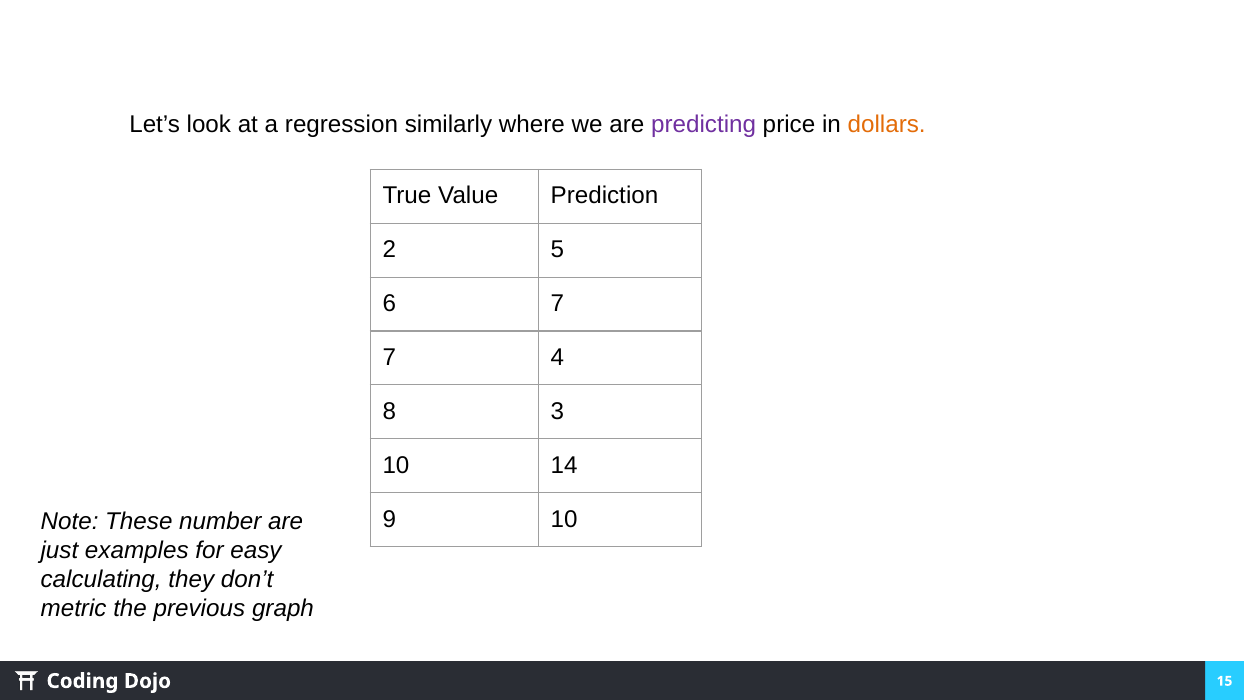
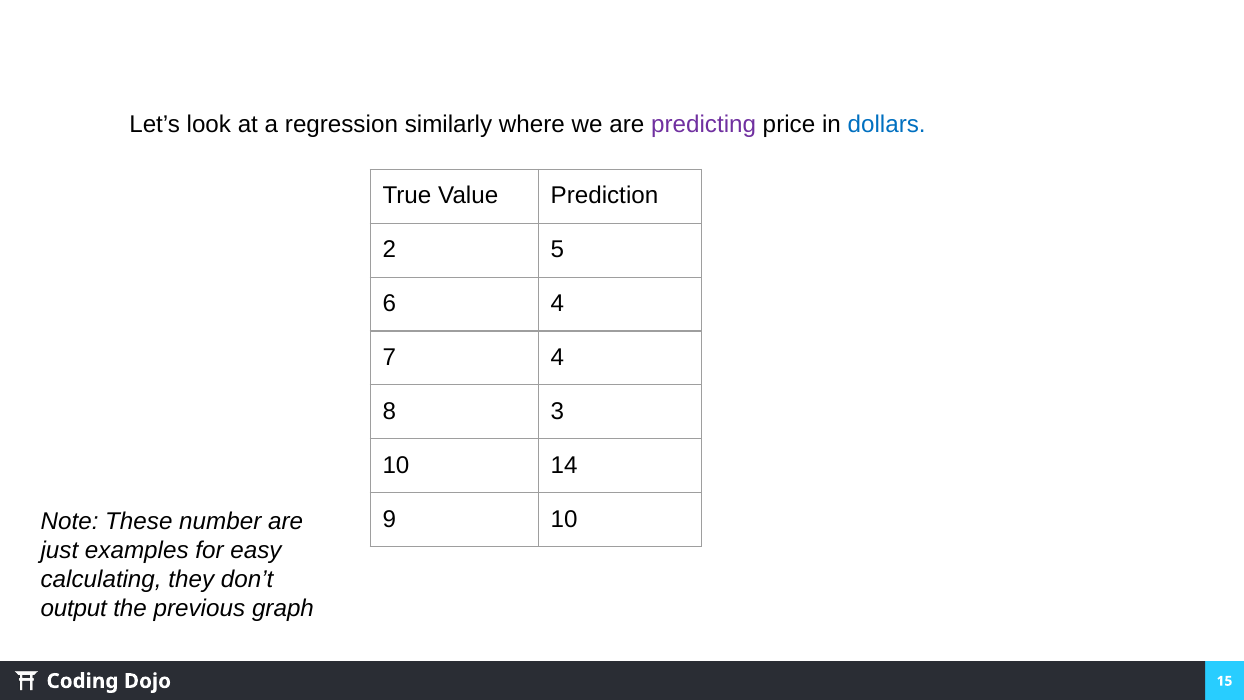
dollars colour: orange -> blue (887, 125)
6 7: 7 -> 4 (557, 303)
metric: metric -> output (74, 608)
